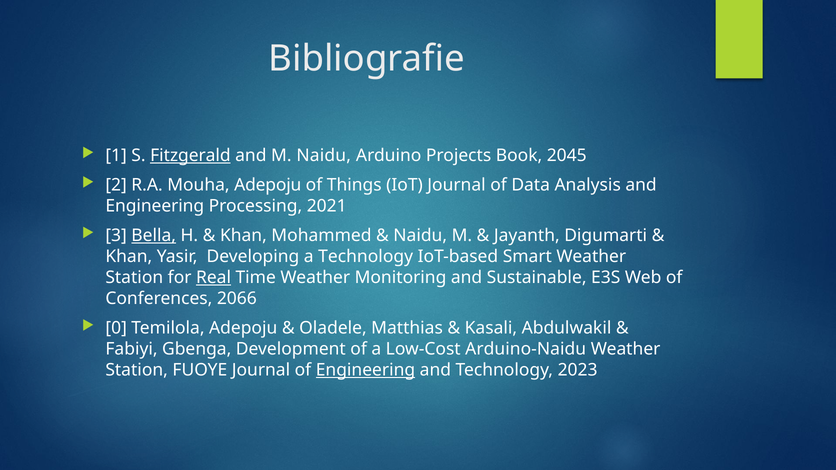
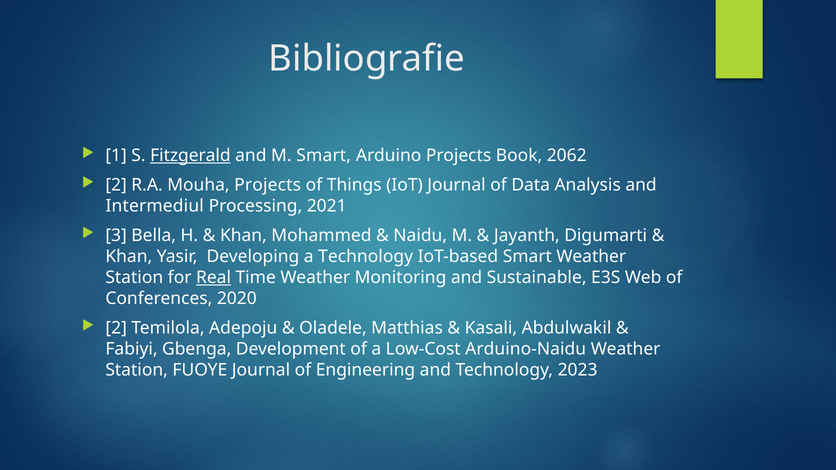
M Naidu: Naidu -> Smart (324, 156)
2045: 2045 -> 2062 (567, 156)
Mouha Adepoju: Adepoju -> Projects (268, 185)
Engineering: Engineering -> Intermediul (155, 206)
Bella underline: present -> none (154, 236)
2066: 2066 -> 2020 (237, 299)
0: 0 -> 2 (116, 328)
Engineering underline: present -> none (365, 370)
